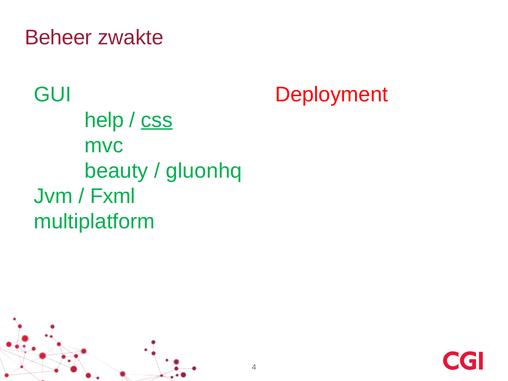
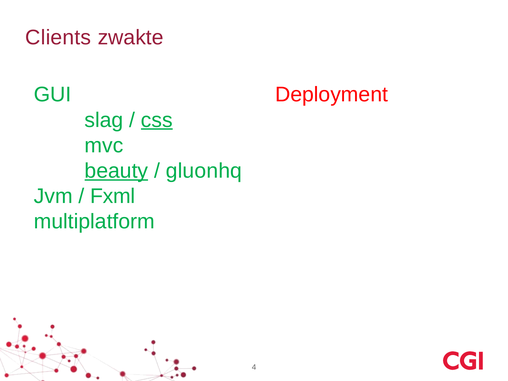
Beheer: Beheer -> Clients (58, 37)
help: help -> slag (104, 120)
beauty underline: none -> present (116, 171)
